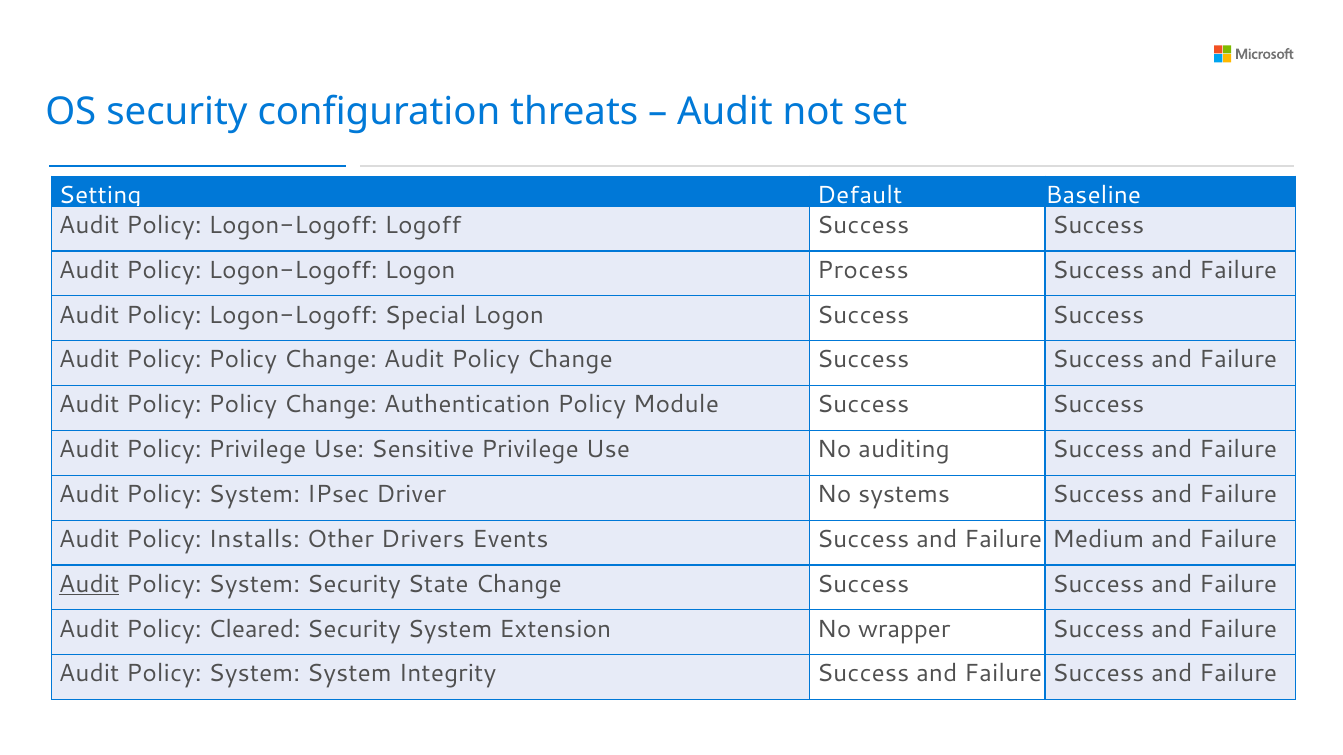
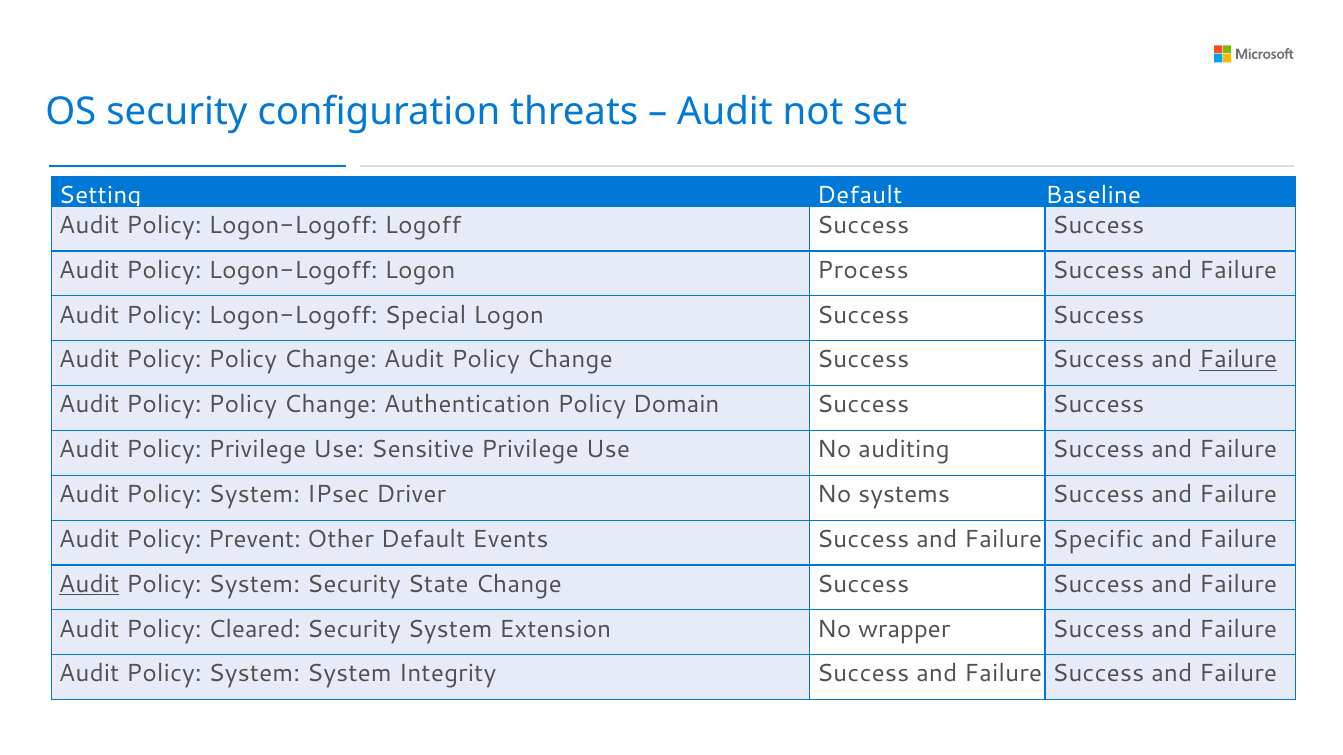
Failure underline: none -> present (1238, 360)
Module: Module -> Domain (676, 405)
Installs: Installs -> Prevent (254, 539)
Other Drivers: Drivers -> Default (423, 539)
Medium: Medium -> Specific (1098, 539)
